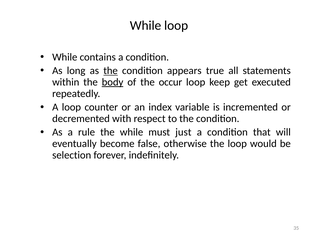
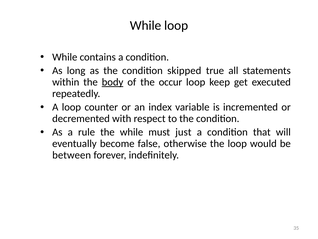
the underline: present -> none (111, 71)
appears: appears -> skipped (184, 71)
selection: selection -> between (72, 155)
